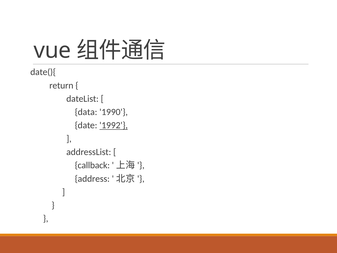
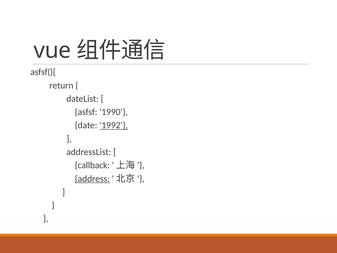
date(){: date(){ -> asfsf(){ (43, 72)
data: data -> asfsf (86, 112)
address underline: none -> present (92, 178)
